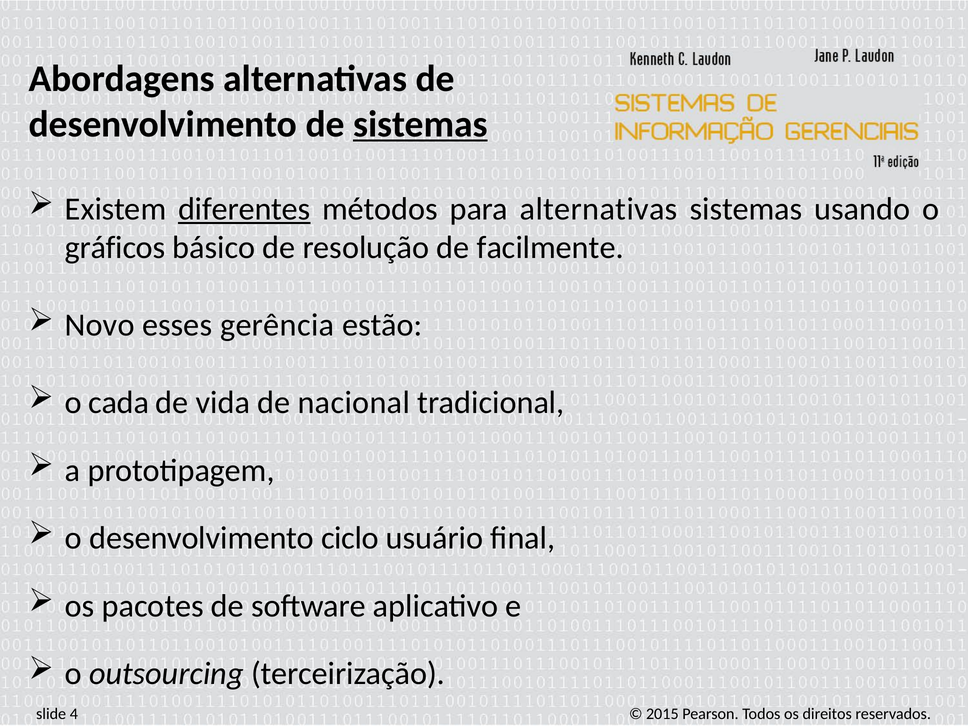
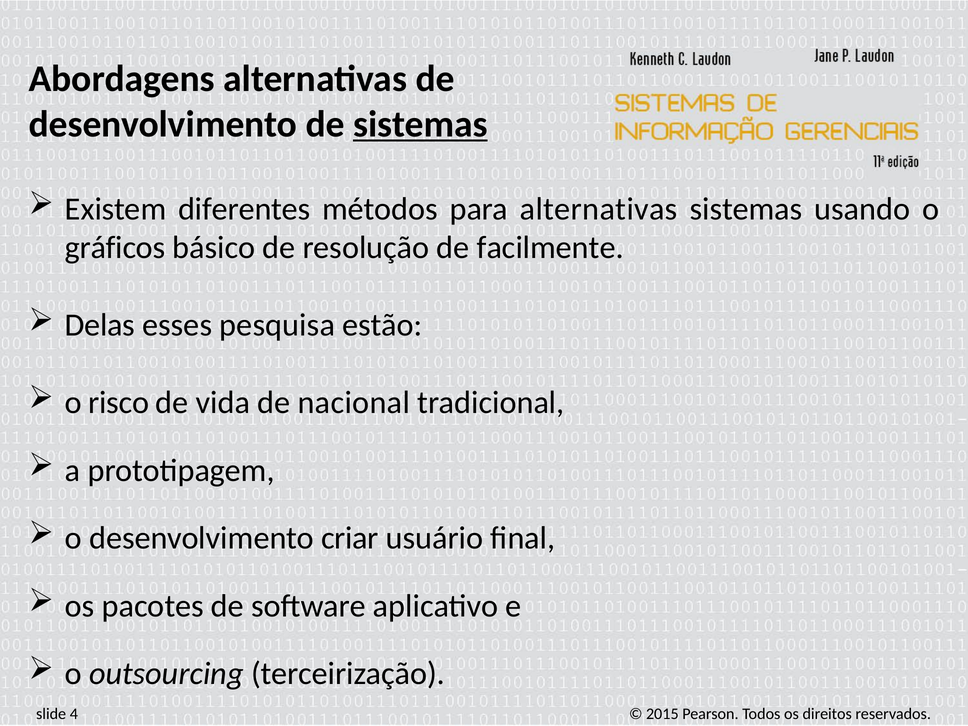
diferentes underline: present -> none (244, 209)
Novo: Novo -> Delas (100, 325)
gerência: gerência -> pesquisa (277, 325)
cada: cada -> risco (119, 403)
ciclo: ciclo -> criar (350, 538)
